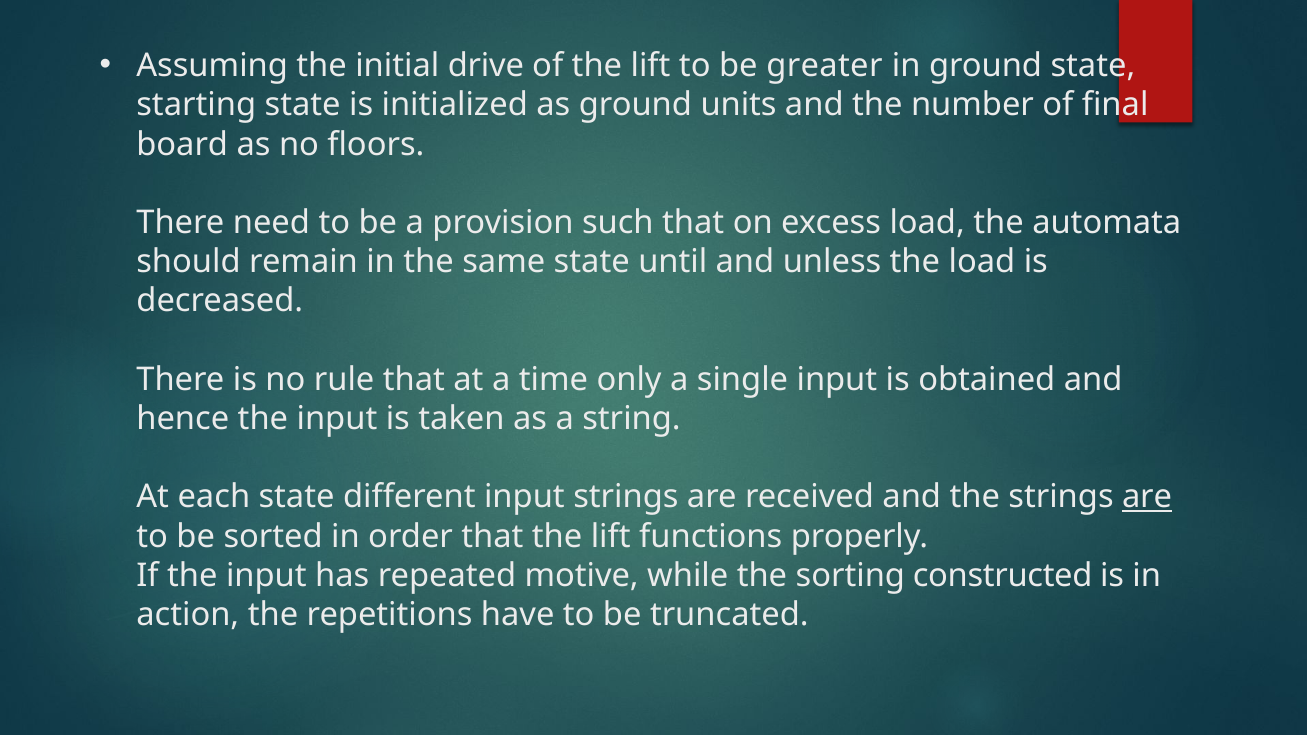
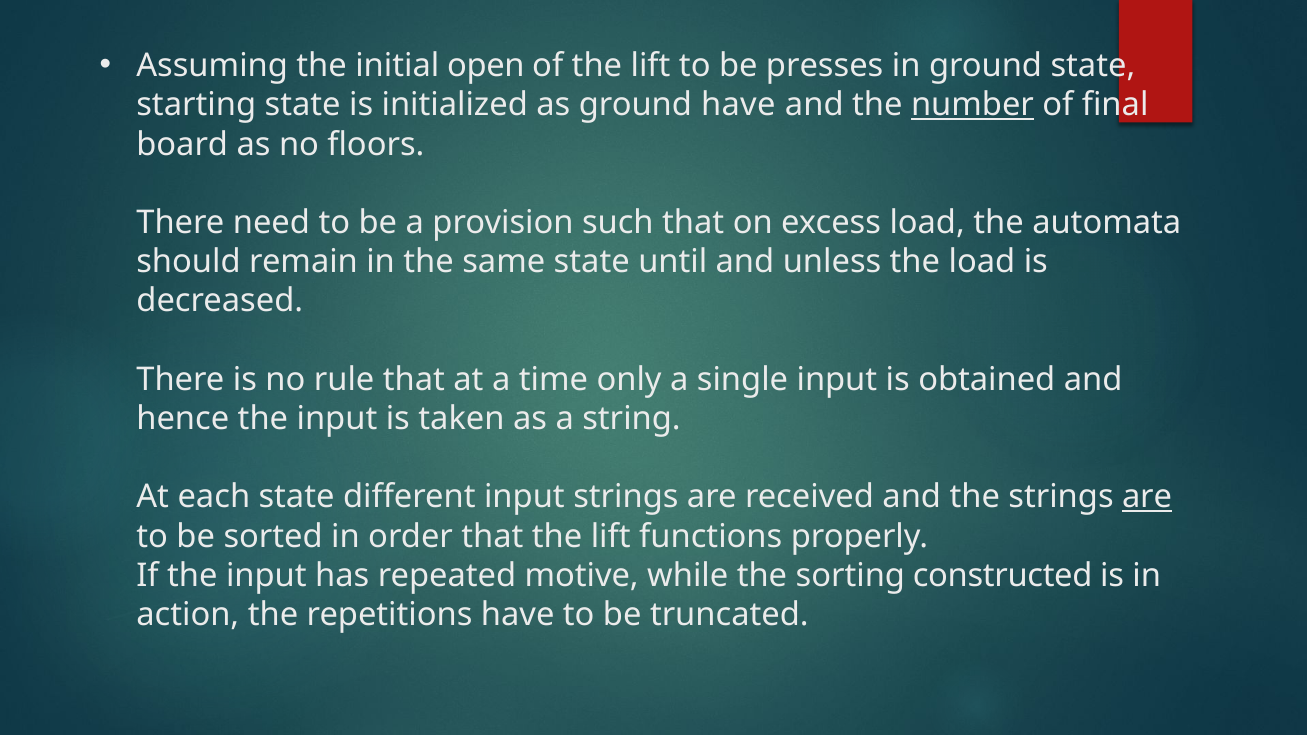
drive: drive -> open (486, 66)
greater: greater -> presses (825, 66)
ground units: units -> have (738, 105)
number underline: none -> present (972, 105)
